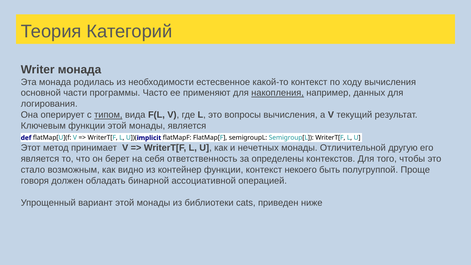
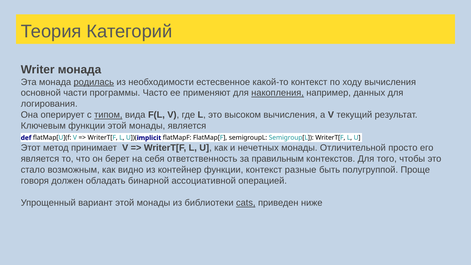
родилась underline: none -> present (94, 82)
вопросы: вопросы -> высоком (243, 115)
другую: другую -> просто (403, 148)
определены: определены -> правильным (278, 159)
некоего: некоего -> разные (301, 170)
cats underline: none -> present (246, 203)
